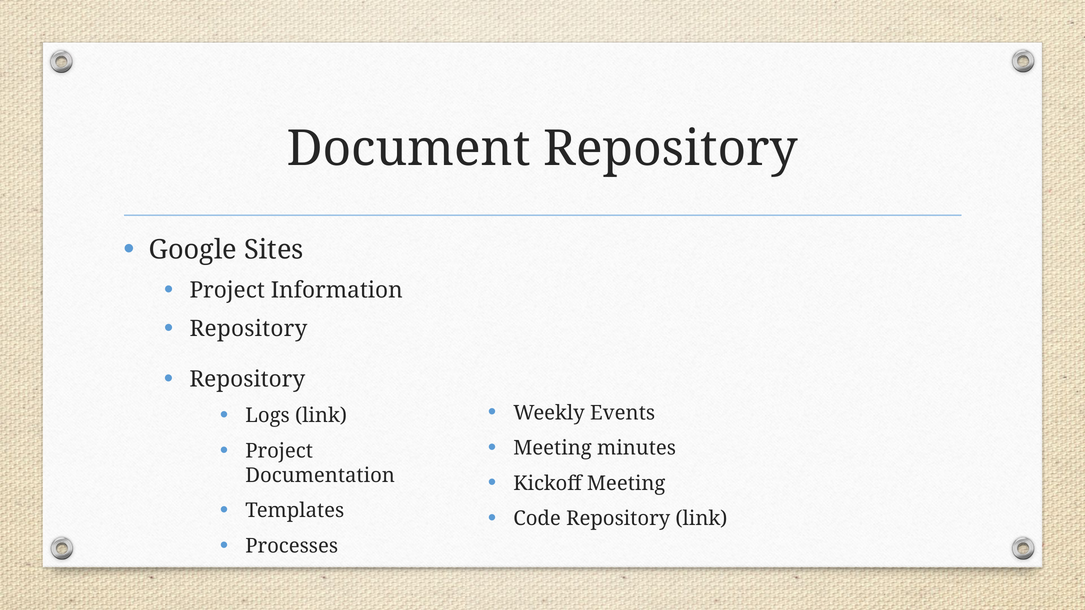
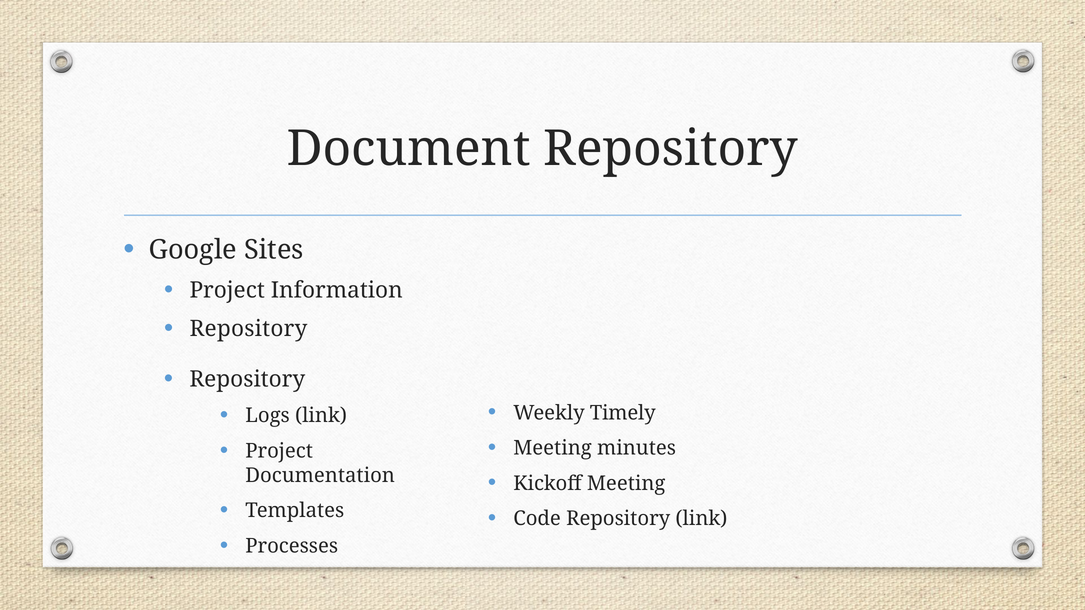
Events: Events -> Timely (623, 413)
